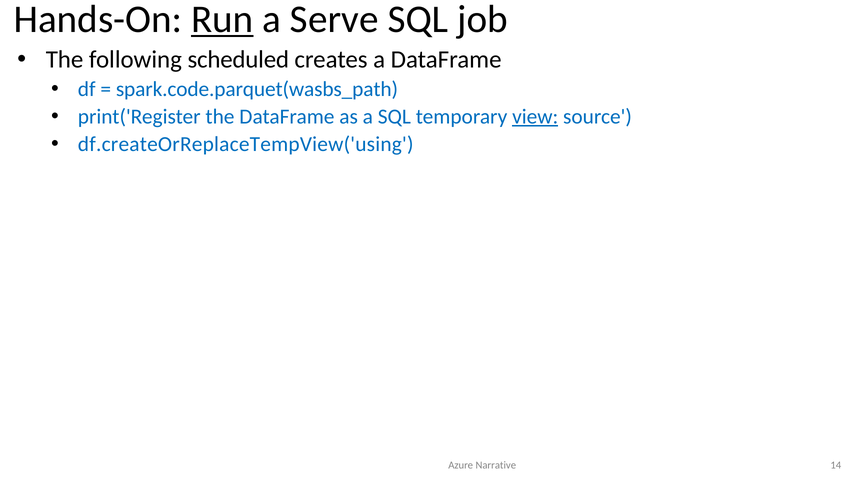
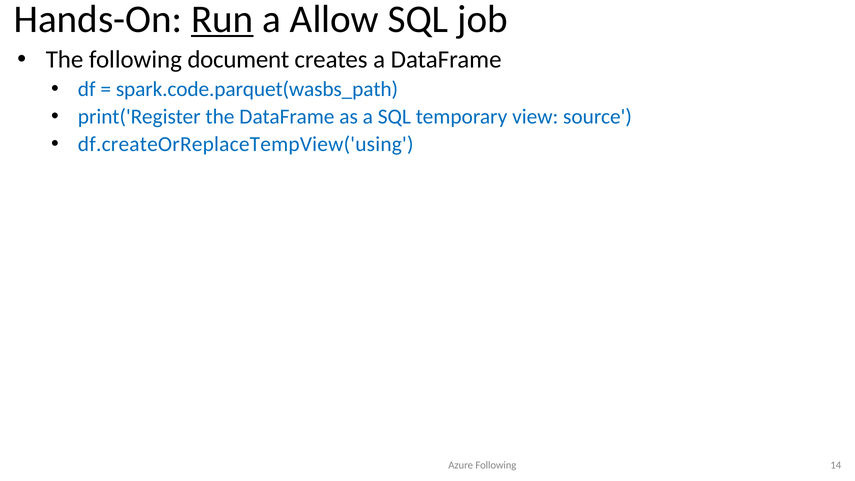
Serve: Serve -> Allow (334, 19)
scheduled: scheduled -> document (238, 60)
view underline: present -> none (535, 117)
Azure Narrative: Narrative -> Following (496, 465)
